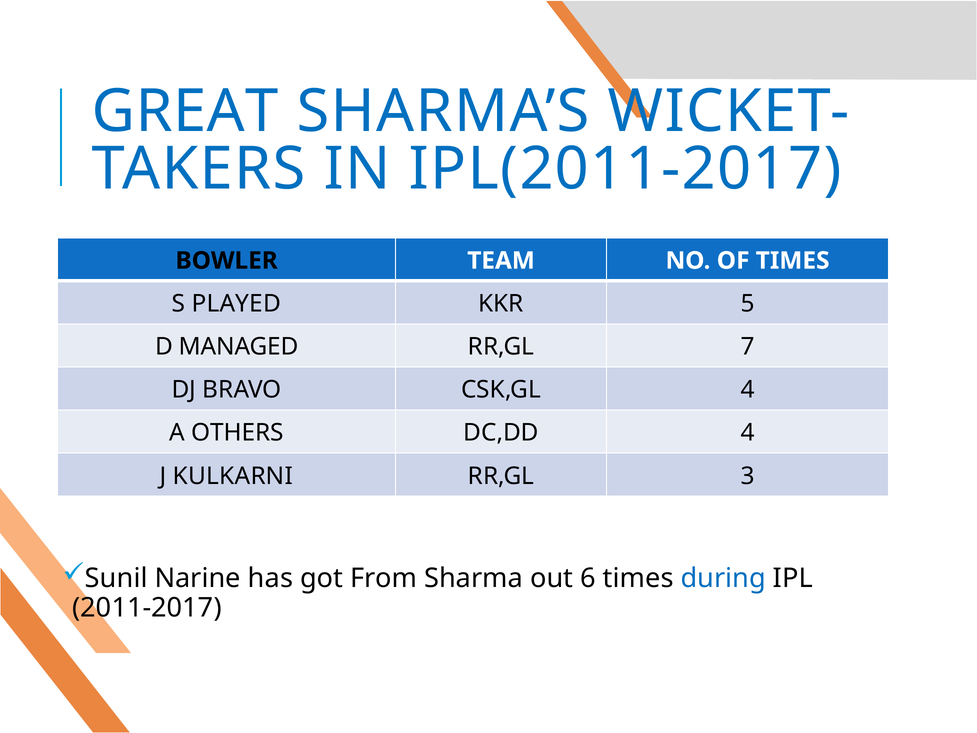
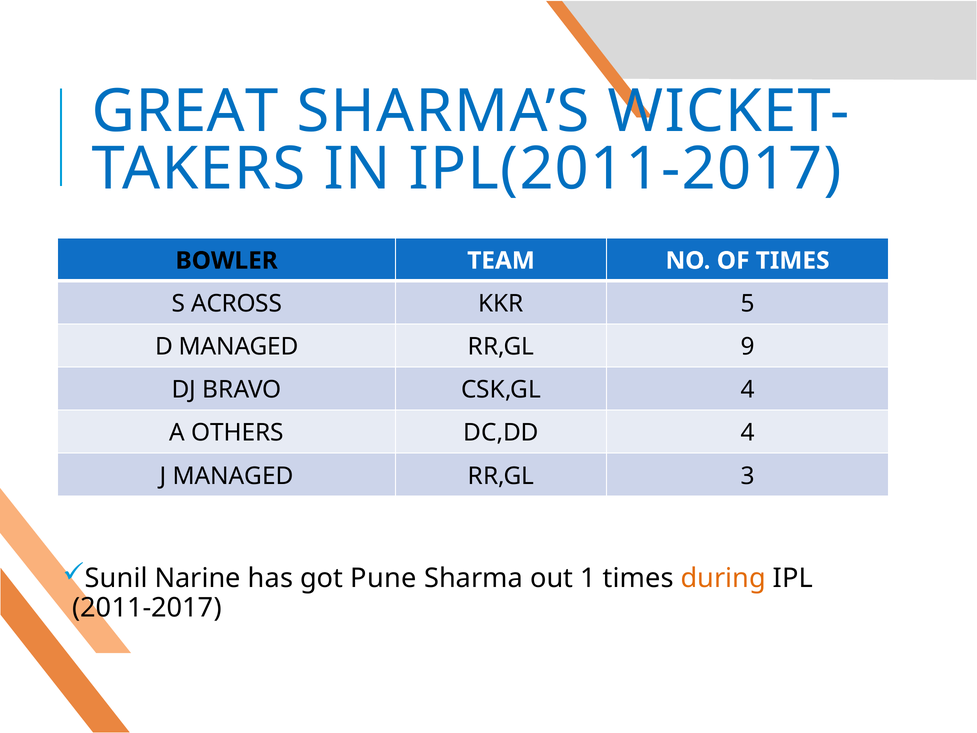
PLAYED: PLAYED -> ACROSS (237, 304)
7: 7 -> 9 (748, 347)
J KULKARNI: KULKARNI -> MANAGED (233, 476)
From: From -> Pune (383, 578)
6: 6 -> 1 (588, 578)
during colour: blue -> orange (723, 578)
